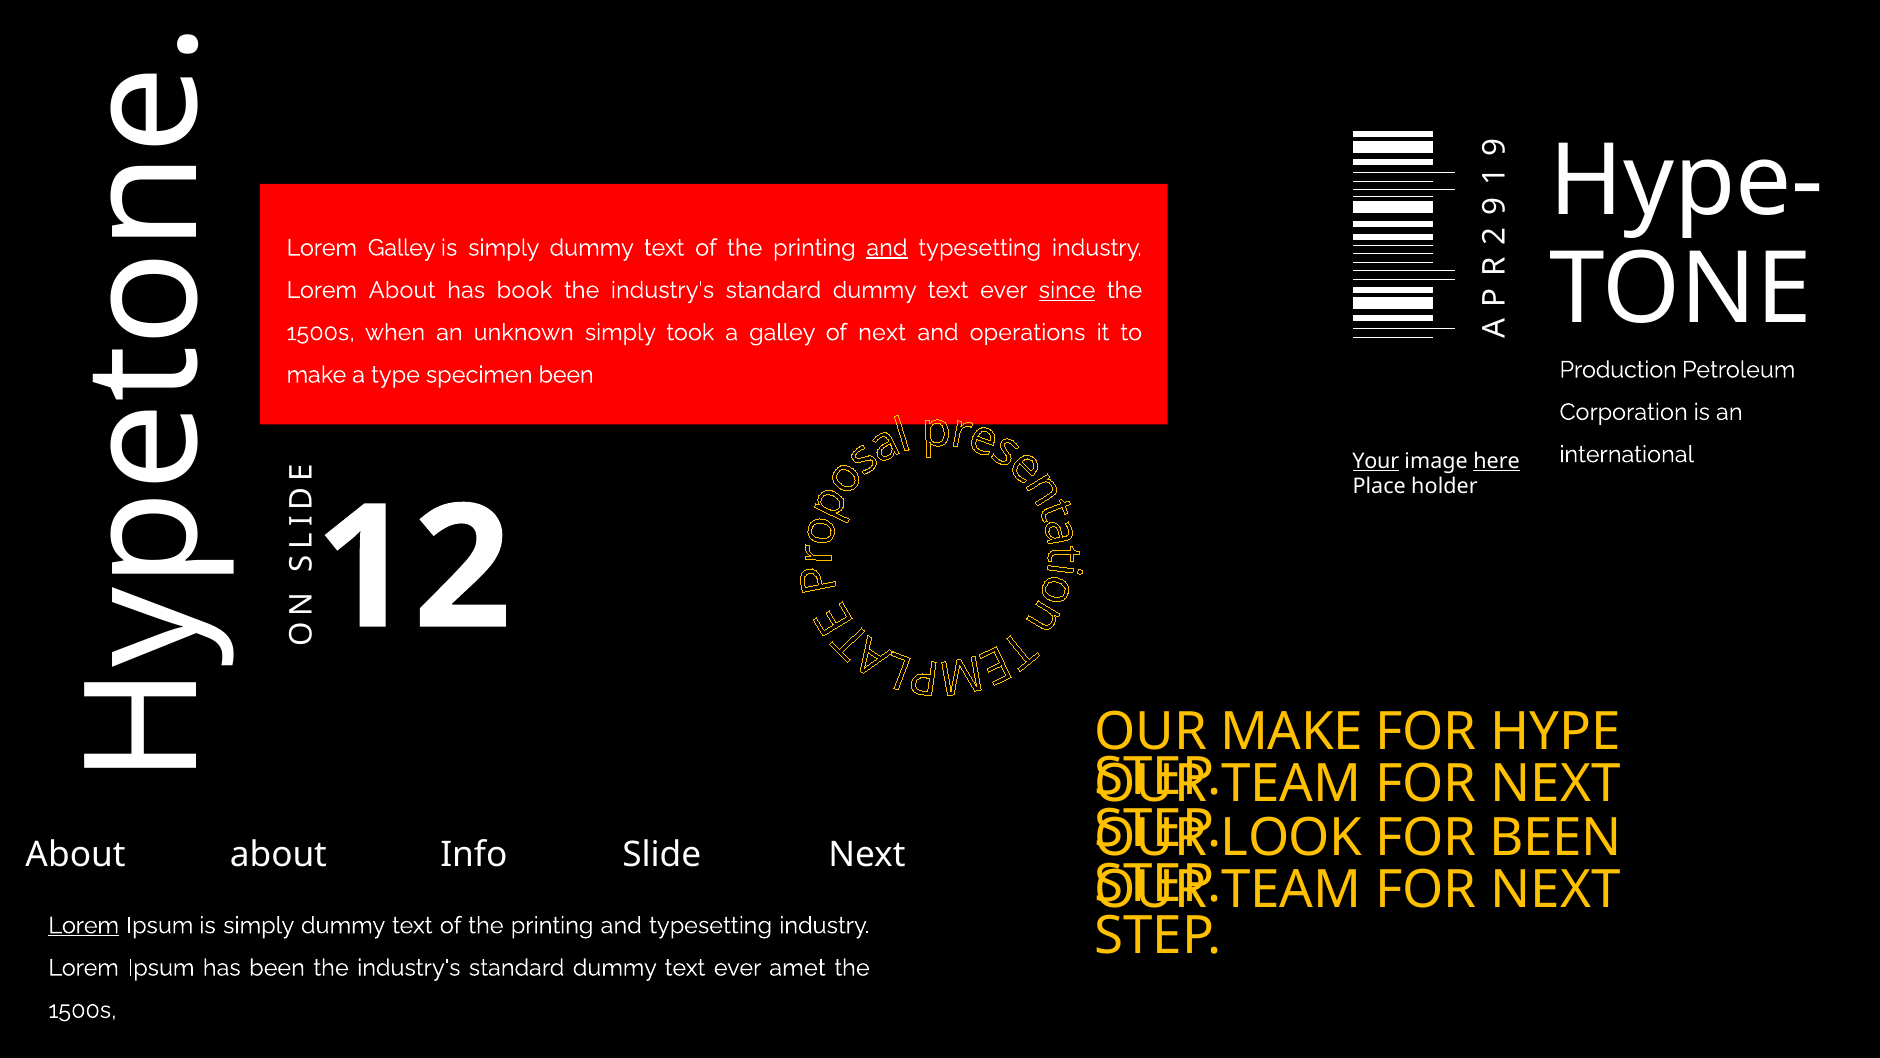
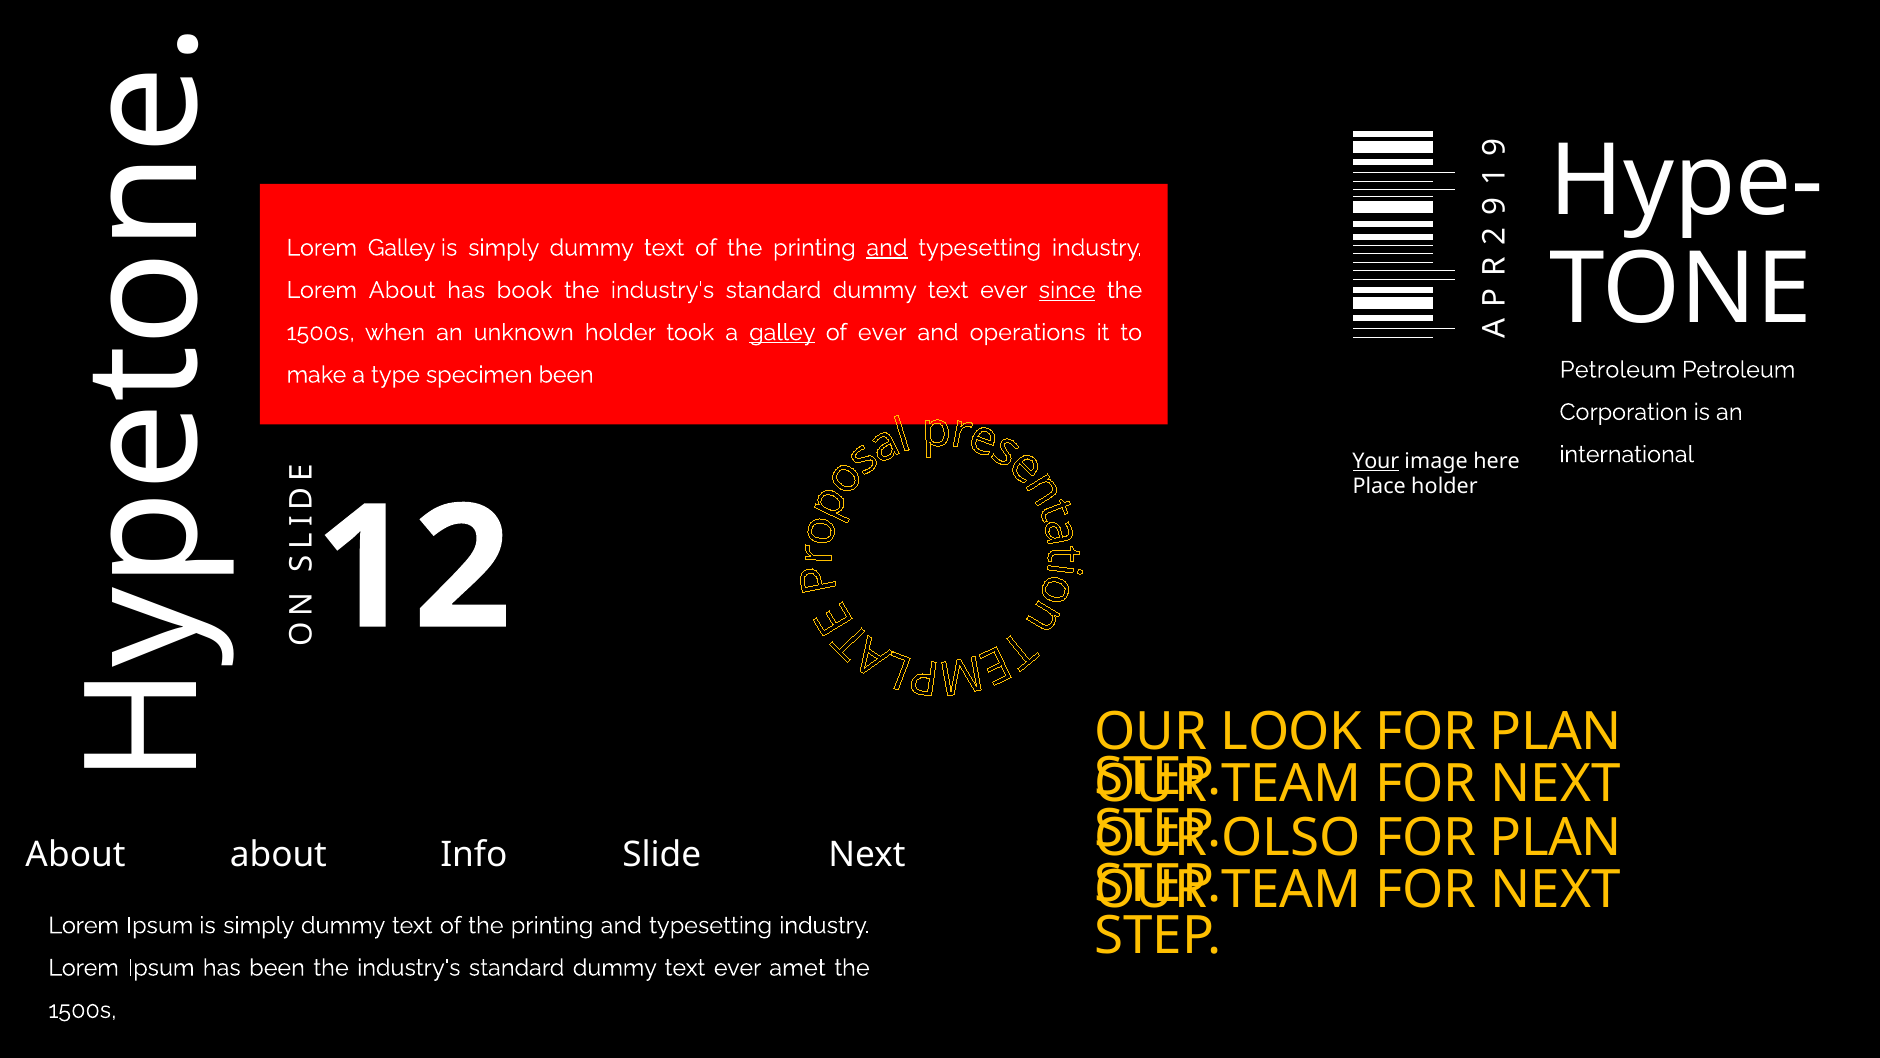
unknown simply: simply -> holder (620, 332)
galley underline: none -> present (782, 332)
of next: next -> ever (882, 332)
Production: Production -> Petroleum (1618, 370)
here underline: present -> none (1497, 461)
OUR MAKE: MAKE -> LOOK (1292, 731)
HYPE: HYPE -> PLAN (1556, 731)
LOOK: LOOK -> OLSO (1291, 838)
BEEN: BEEN -> PLAN (1556, 838)
Lorem underline: present -> none (84, 925)
